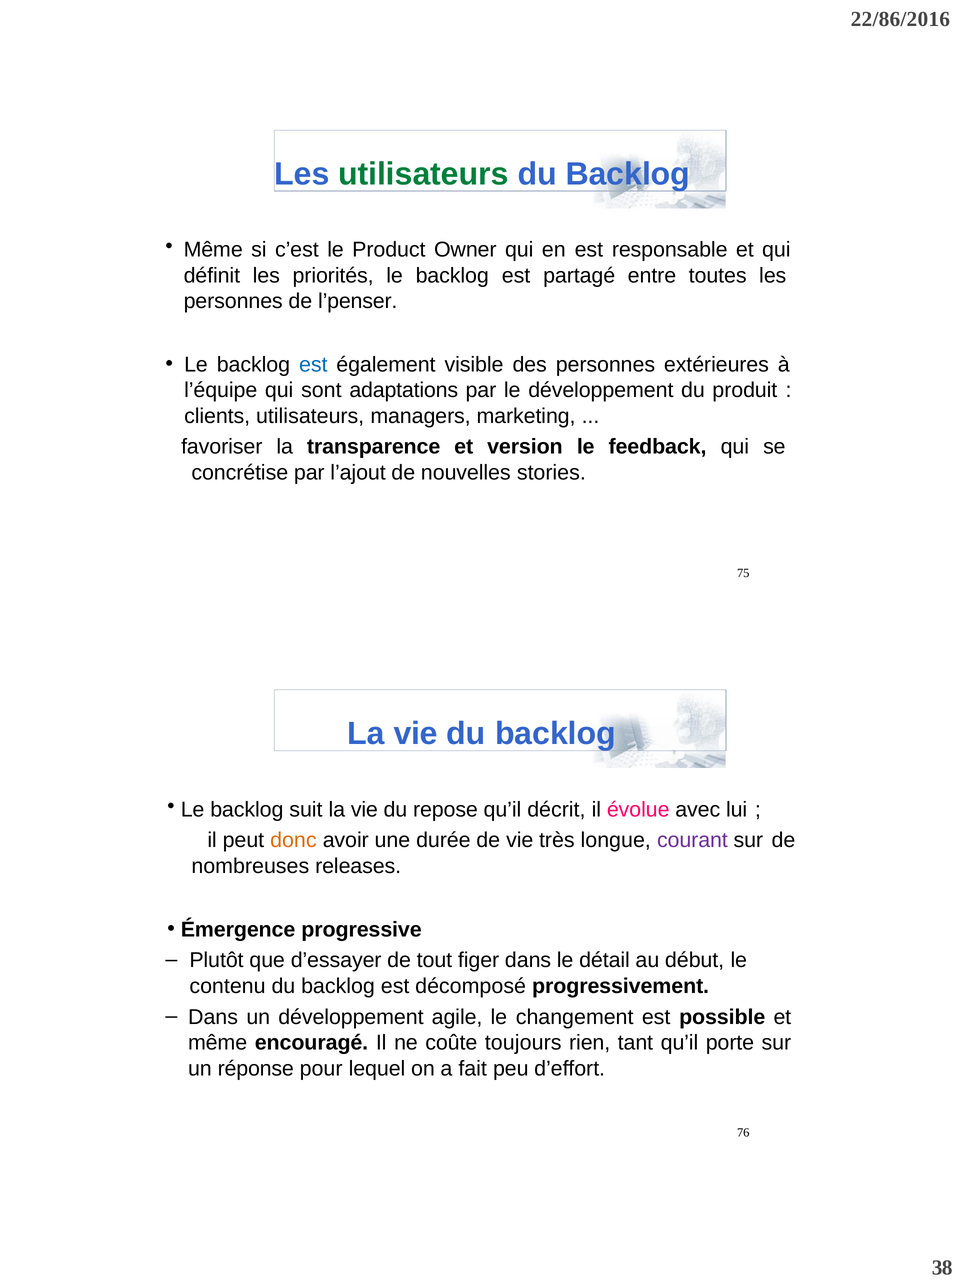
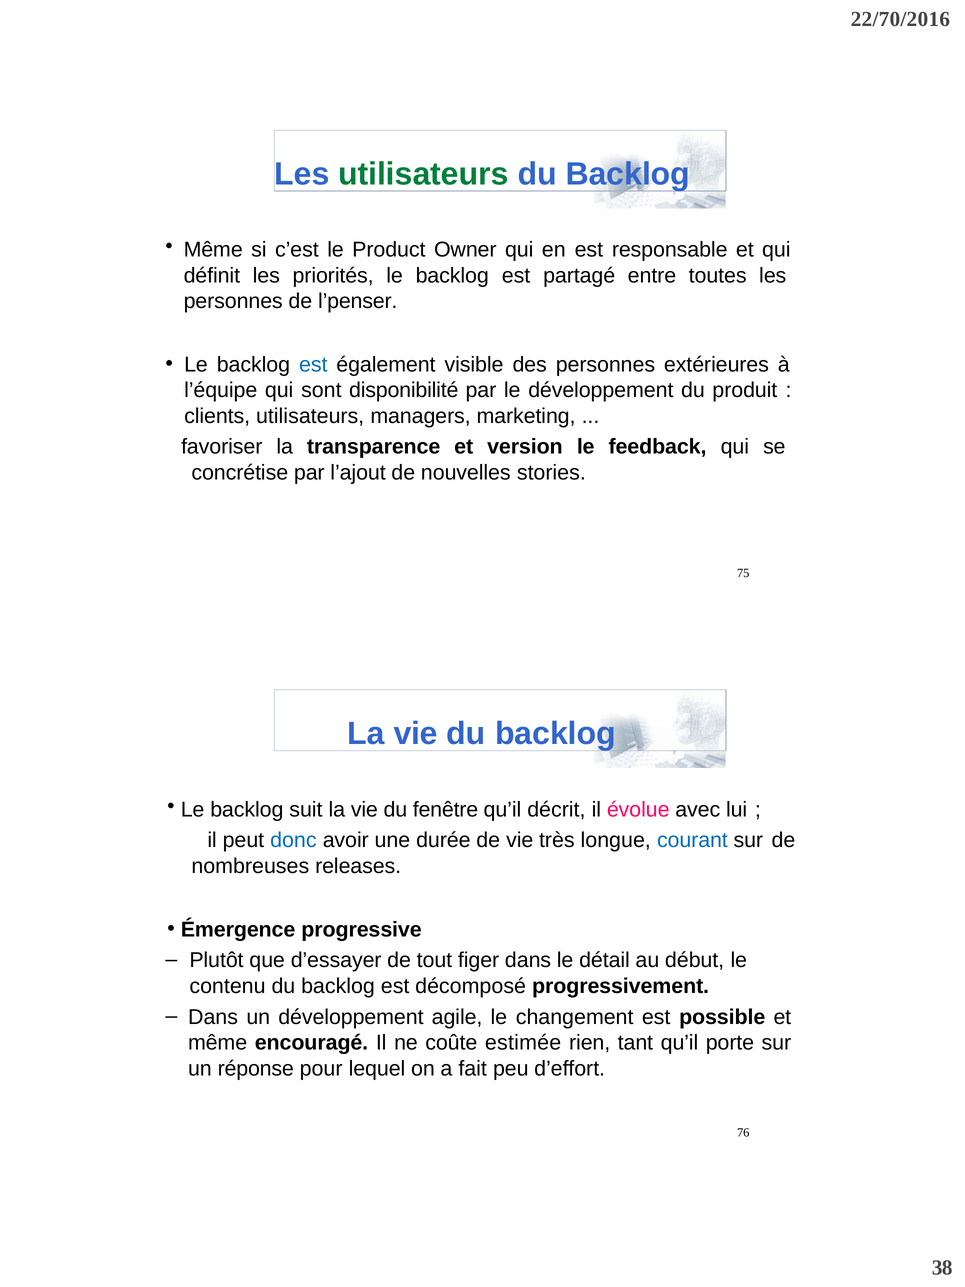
22/86/2016: 22/86/2016 -> 22/70/2016 (900, 19)
adaptations: adaptations -> disponibilité (404, 390)
repose: repose -> fenêtre (445, 809)
donc colour: orange -> blue (293, 840)
courant colour: purple -> blue (692, 840)
toujours: toujours -> estimée (523, 1043)
